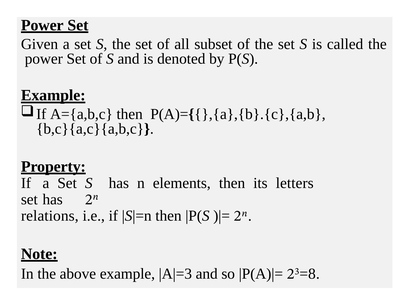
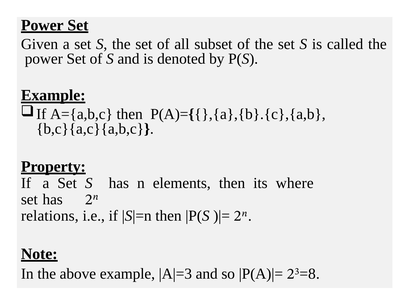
letters: letters -> where (295, 183)
